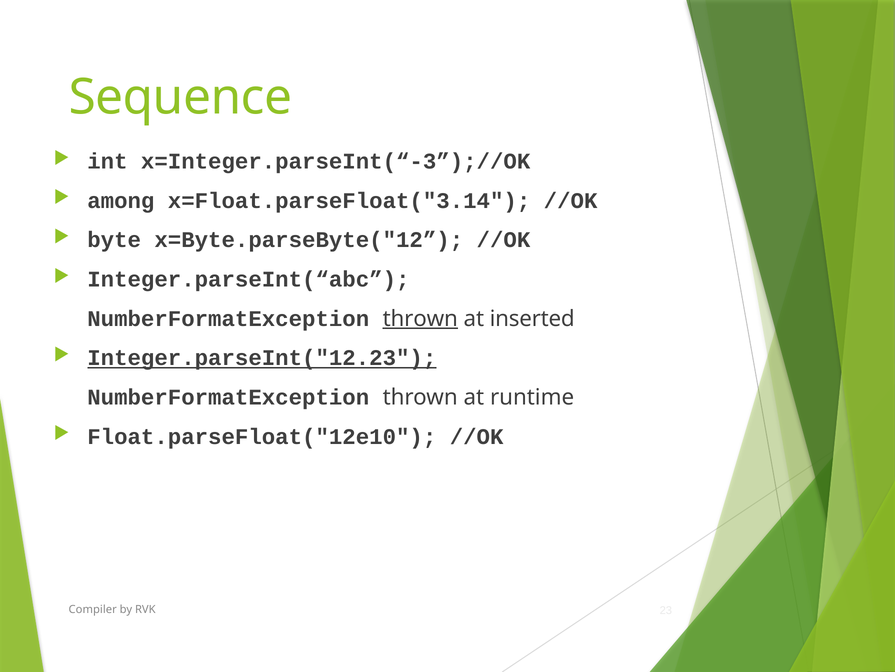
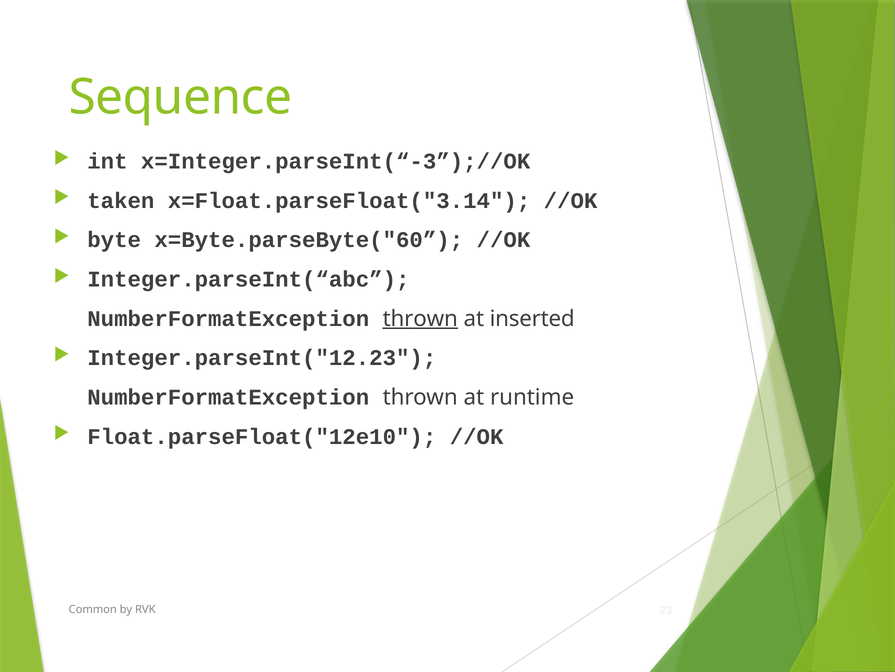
among: among -> taken (121, 200)
x=Byte.parseByte("12: x=Byte.parseByte("12 -> x=Byte.parseByte("60 (309, 240)
Integer.parseInt("12.23 underline: present -> none (262, 358)
Compiler: Compiler -> Common (93, 609)
